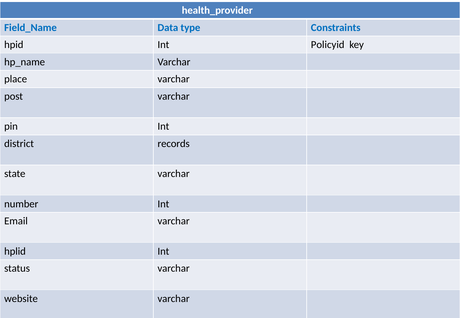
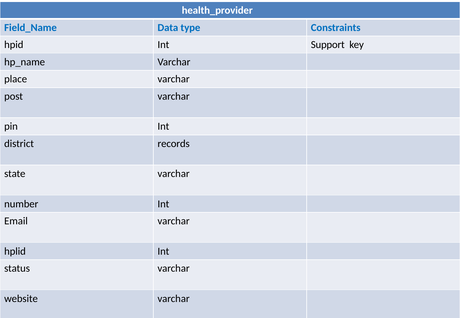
Policyid: Policyid -> Support (328, 45)
